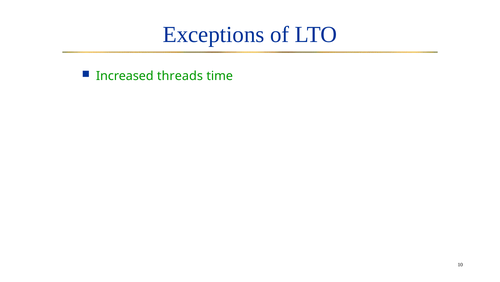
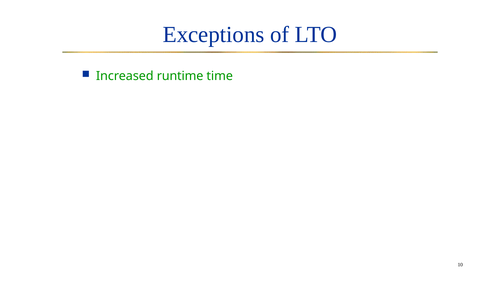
threads: threads -> runtime (180, 76)
